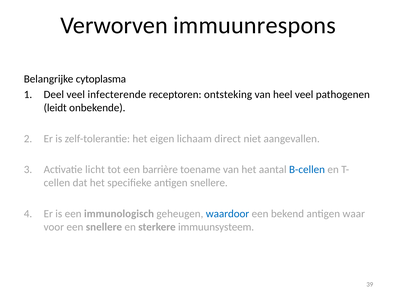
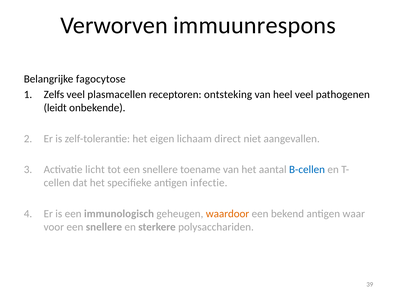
cytoplasma: cytoplasma -> fagocytose (101, 79)
Deel: Deel -> Zelfs (54, 94)
infecterende: infecterende -> plasmacellen (117, 94)
tot een barrière: barrière -> snellere (160, 169)
antigen snellere: snellere -> infectie (209, 183)
waardoor colour: blue -> orange (228, 214)
immuunsysteem: immuunsysteem -> polysacchariden (216, 227)
